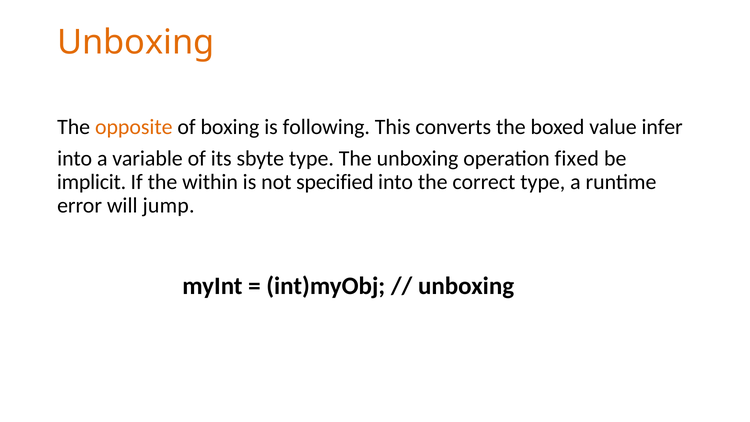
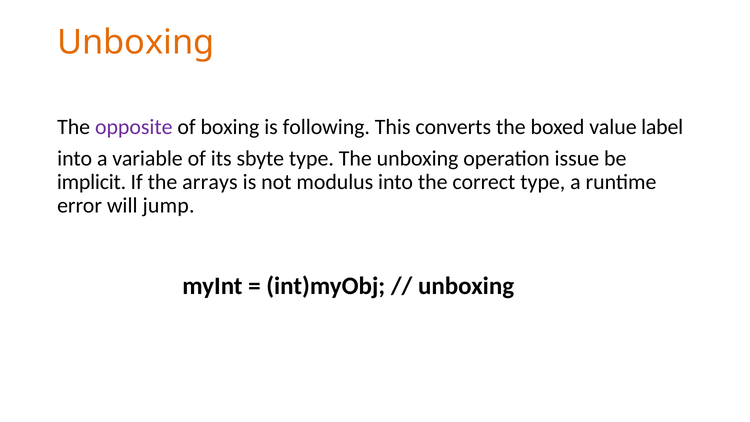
opposite colour: orange -> purple (134, 127)
infer: infer -> label (662, 127)
fixed: fixed -> issue (577, 158)
within: within -> arrays (210, 182)
specified: specified -> modulus (335, 182)
